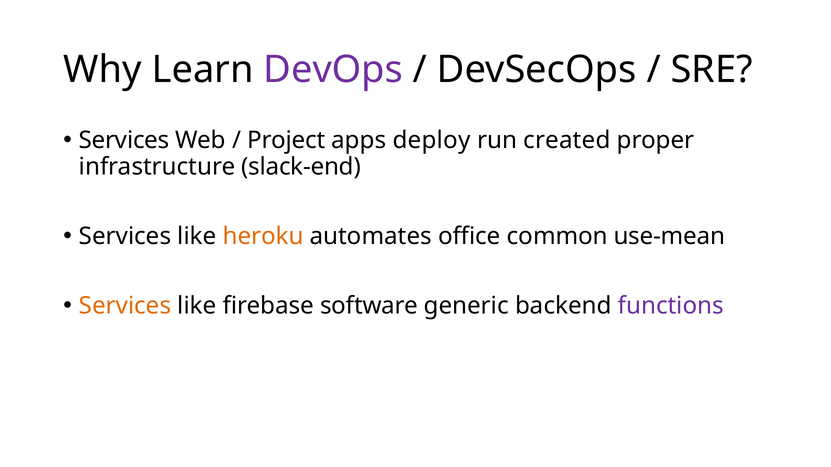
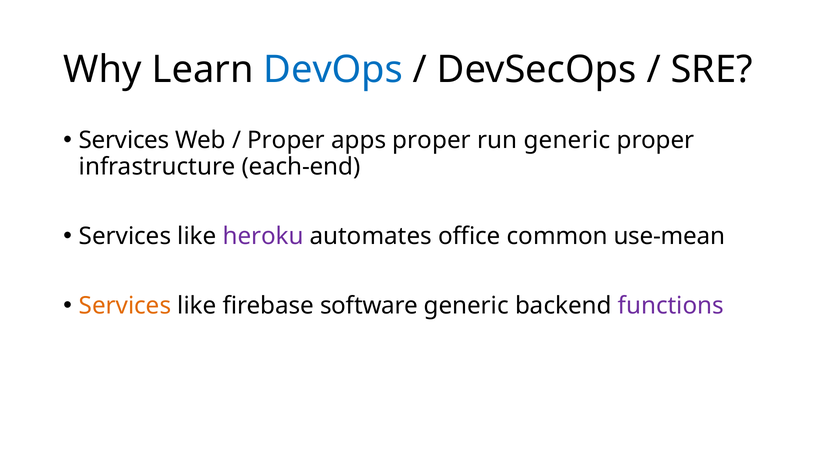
DevOps colour: purple -> blue (333, 70)
Project: Project -> Proper (286, 140)
apps deploy: deploy -> proper (432, 140)
run created: created -> generic (567, 140)
slack-end: slack-end -> each-end (301, 167)
heroku colour: orange -> purple (263, 236)
